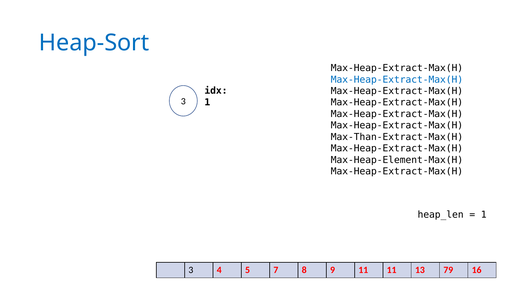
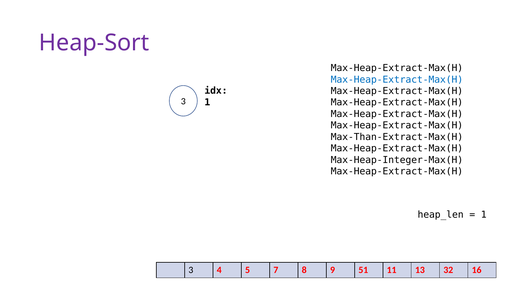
Heap-Sort colour: blue -> purple (94, 43)
Max-Heap-Element-Max(H: Max-Heap-Element-Max(H -> Max-Heap-Integer-Max(H (397, 160)
9 11: 11 -> 51 (363, 270)
79: 79 -> 32 (448, 270)
